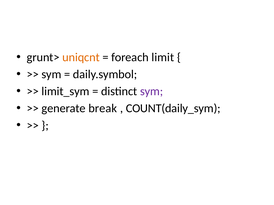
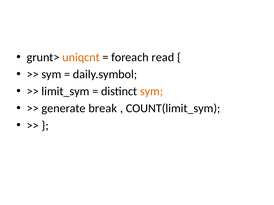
limit: limit -> read (163, 57)
sym colour: purple -> orange (152, 92)
COUNT(daily_sym: COUNT(daily_sym -> COUNT(limit_sym (173, 109)
